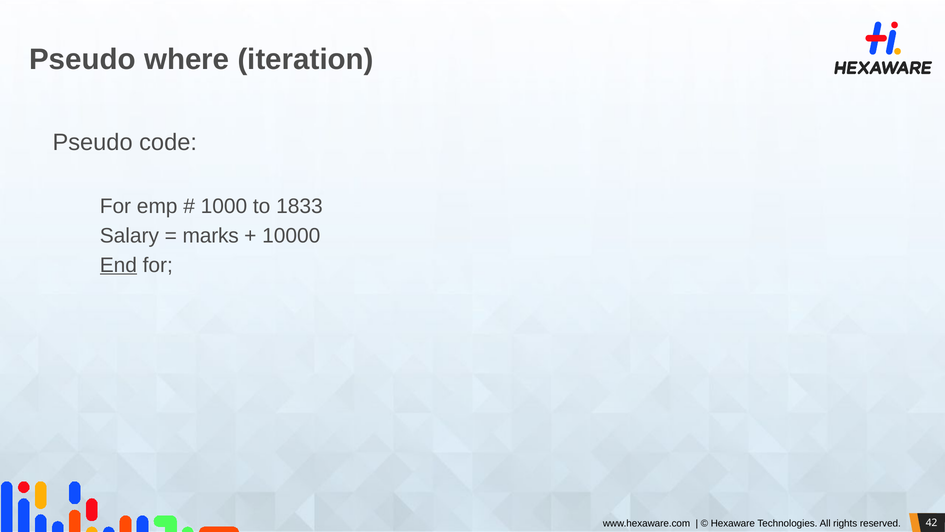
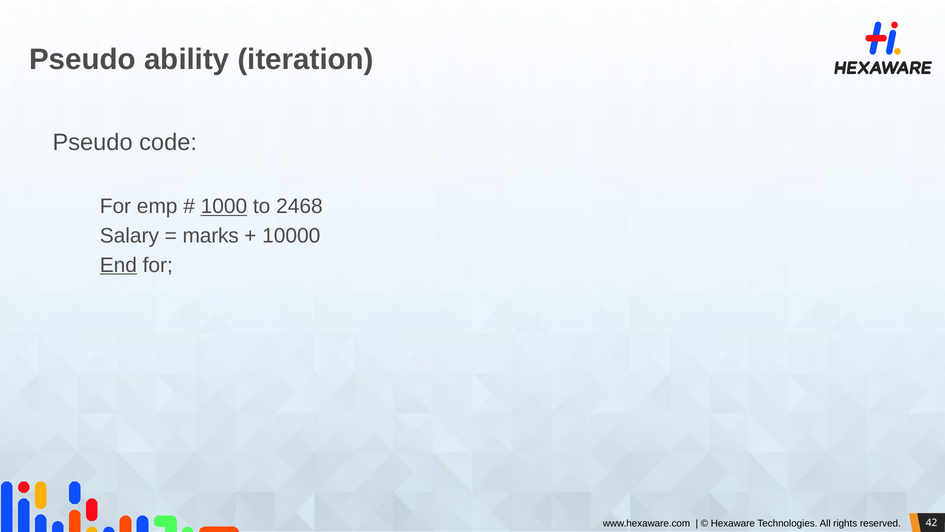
where: where -> ability (187, 59)
1000 underline: none -> present (224, 206)
1833: 1833 -> 2468 (299, 206)
